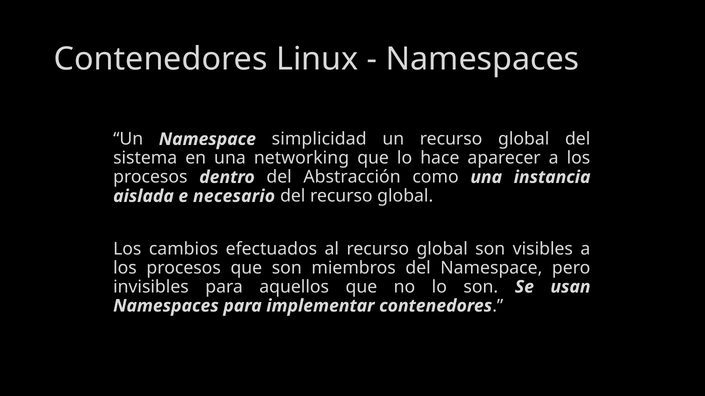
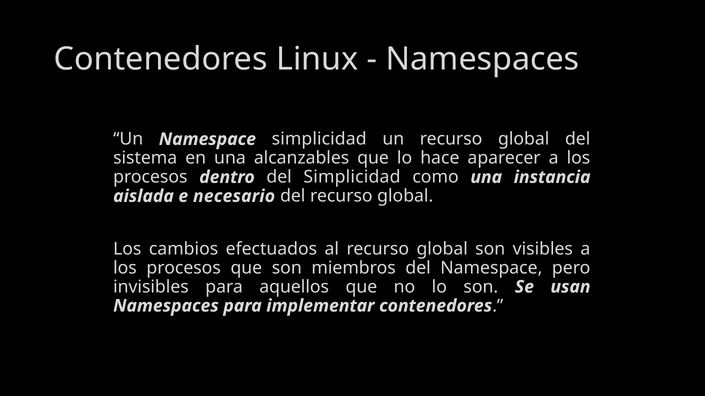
networking: networking -> alcanzables (302, 158)
del Abstracción: Abstracción -> Simplicidad (352, 177)
